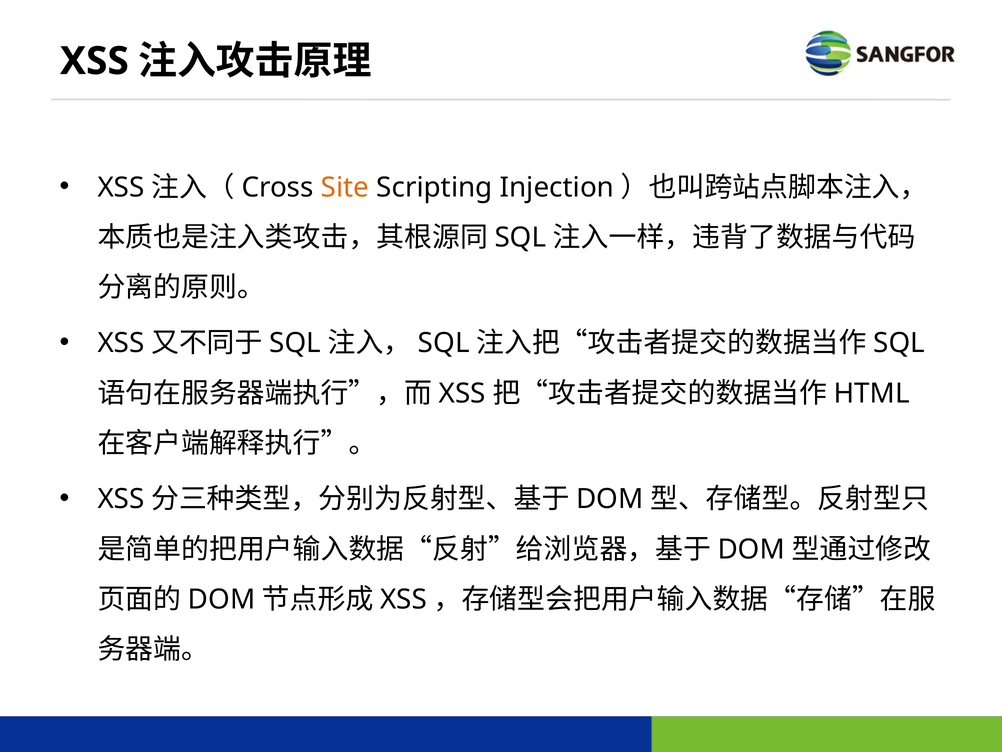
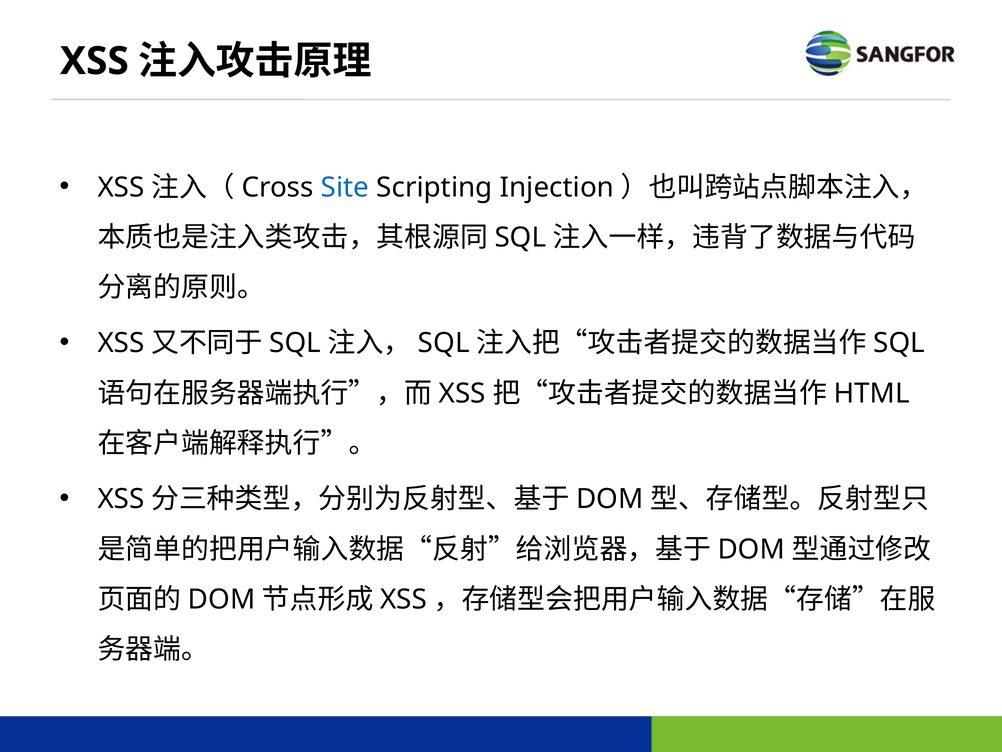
Site colour: orange -> blue (345, 187)
